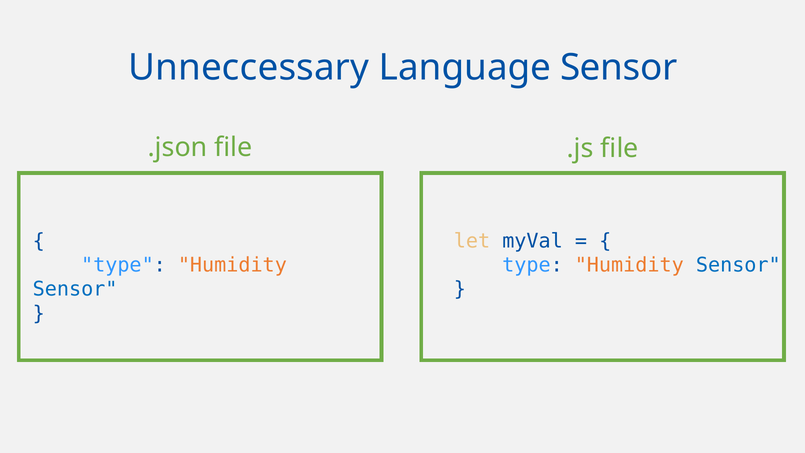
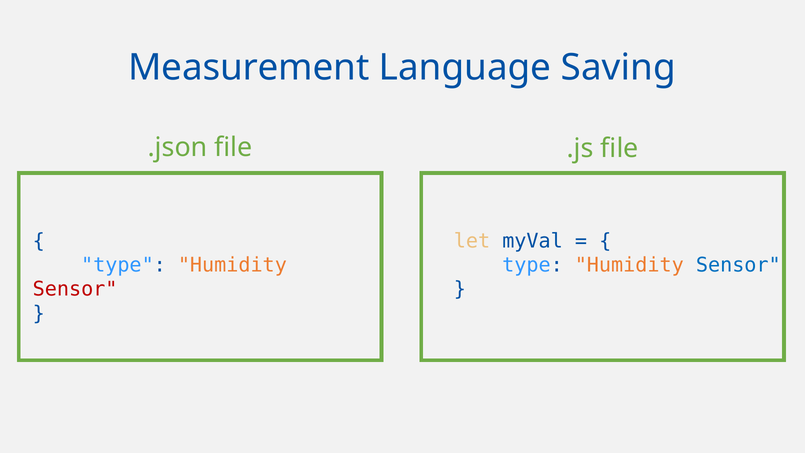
Unneccessary: Unneccessary -> Measurement (249, 68)
Language Sensor: Sensor -> Saving (618, 68)
Sensor colour: blue -> red (75, 289)
